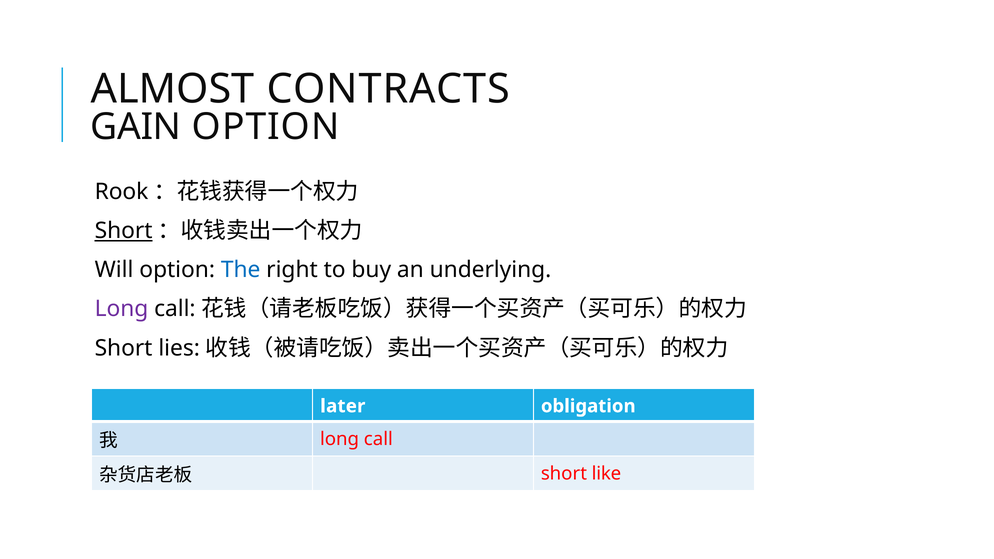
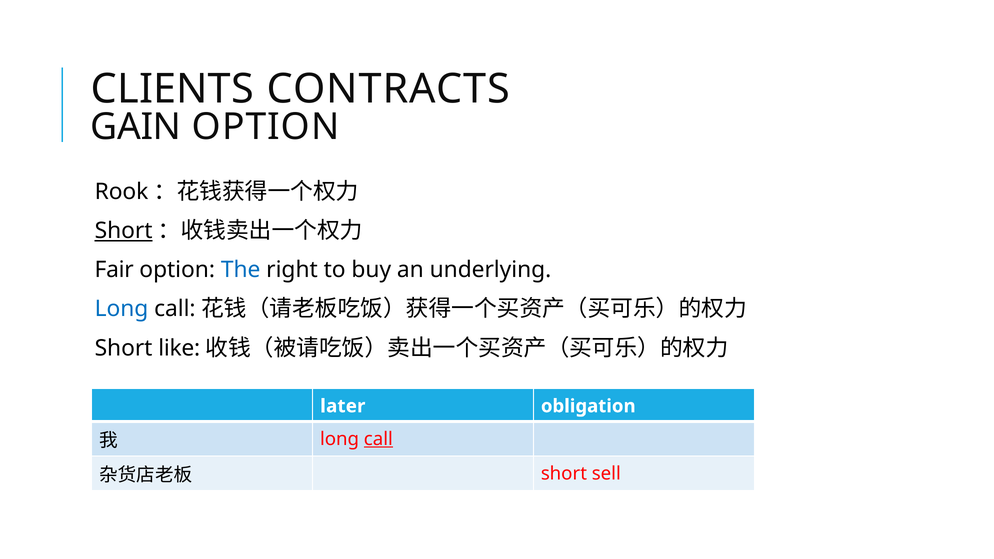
ALMOST: ALMOST -> CLIENTS (172, 89)
Will: Will -> Fair (114, 270)
Long colour: purple -> blue (122, 309)
lies: lies -> like (179, 348)
call underline: none -> present (378, 439)
like: like -> sell (606, 474)
